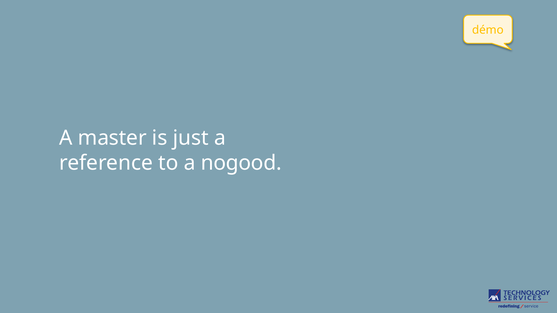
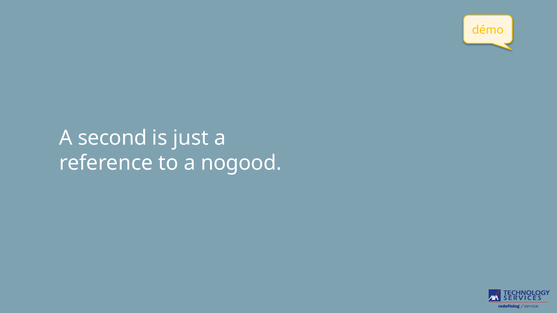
master: master -> second (112, 138)
